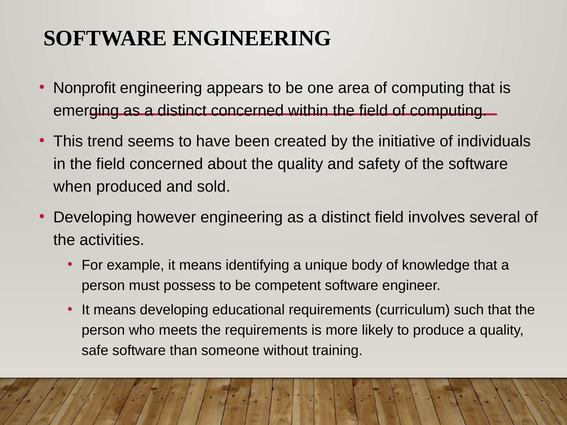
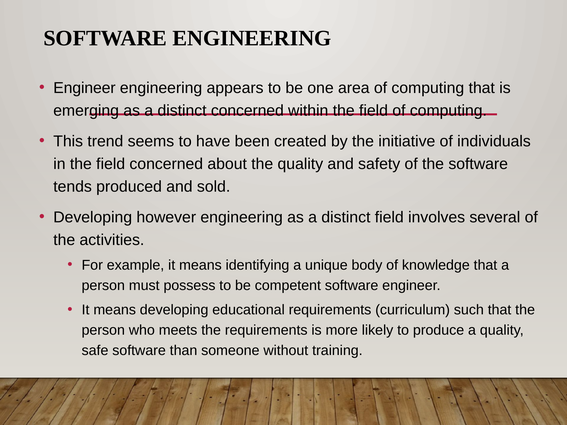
Nonprofit: Nonprofit -> Engineer (84, 88)
when: when -> tends (73, 187)
